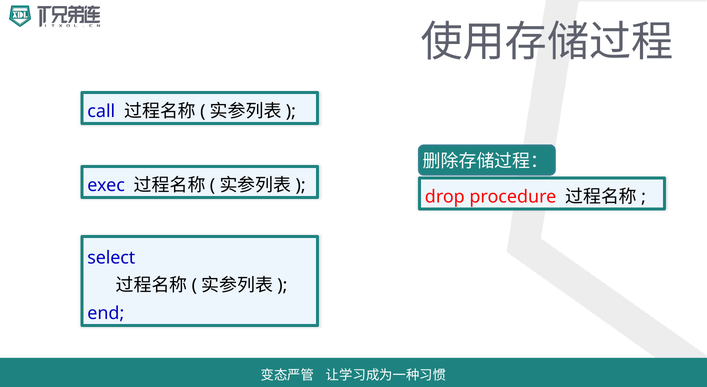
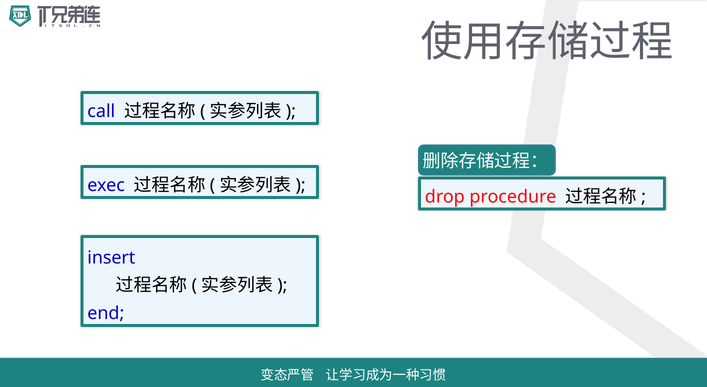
select: select -> insert (111, 258)
